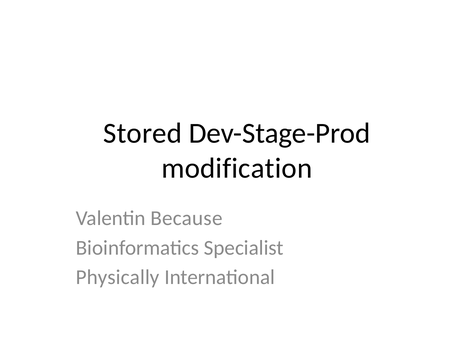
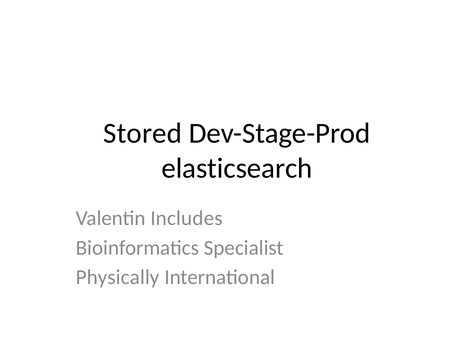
modification: modification -> elasticsearch (237, 168)
Because: Because -> Includes (187, 218)
